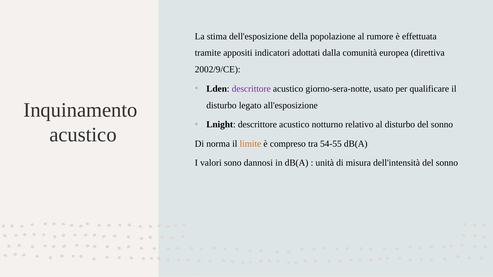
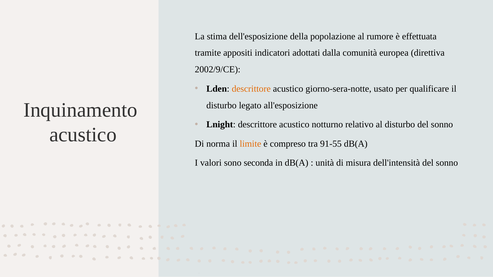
descrittore colour: purple -> orange (251, 89)
54-55: 54-55 -> 91-55 (331, 144)
dannosi: dannosi -> seconda (258, 163)
